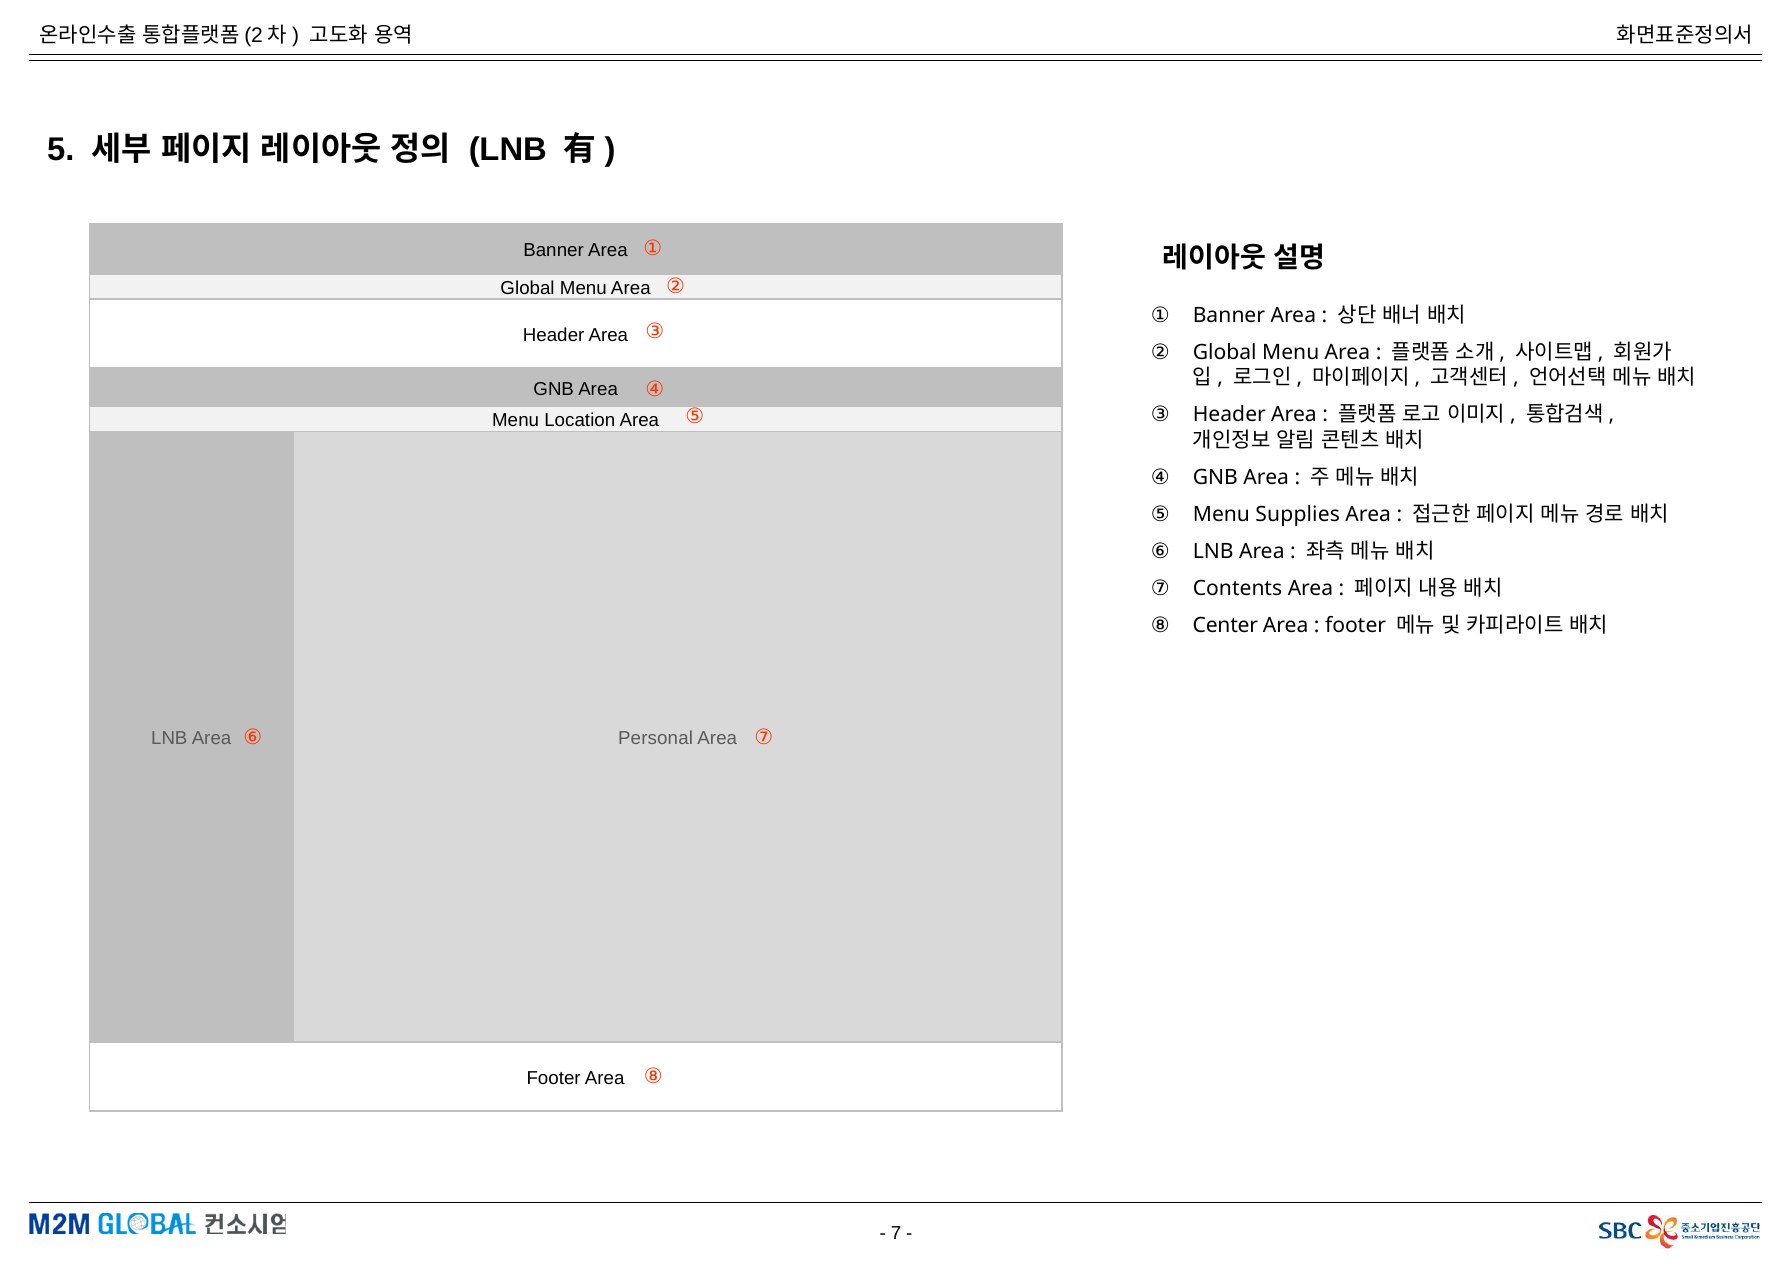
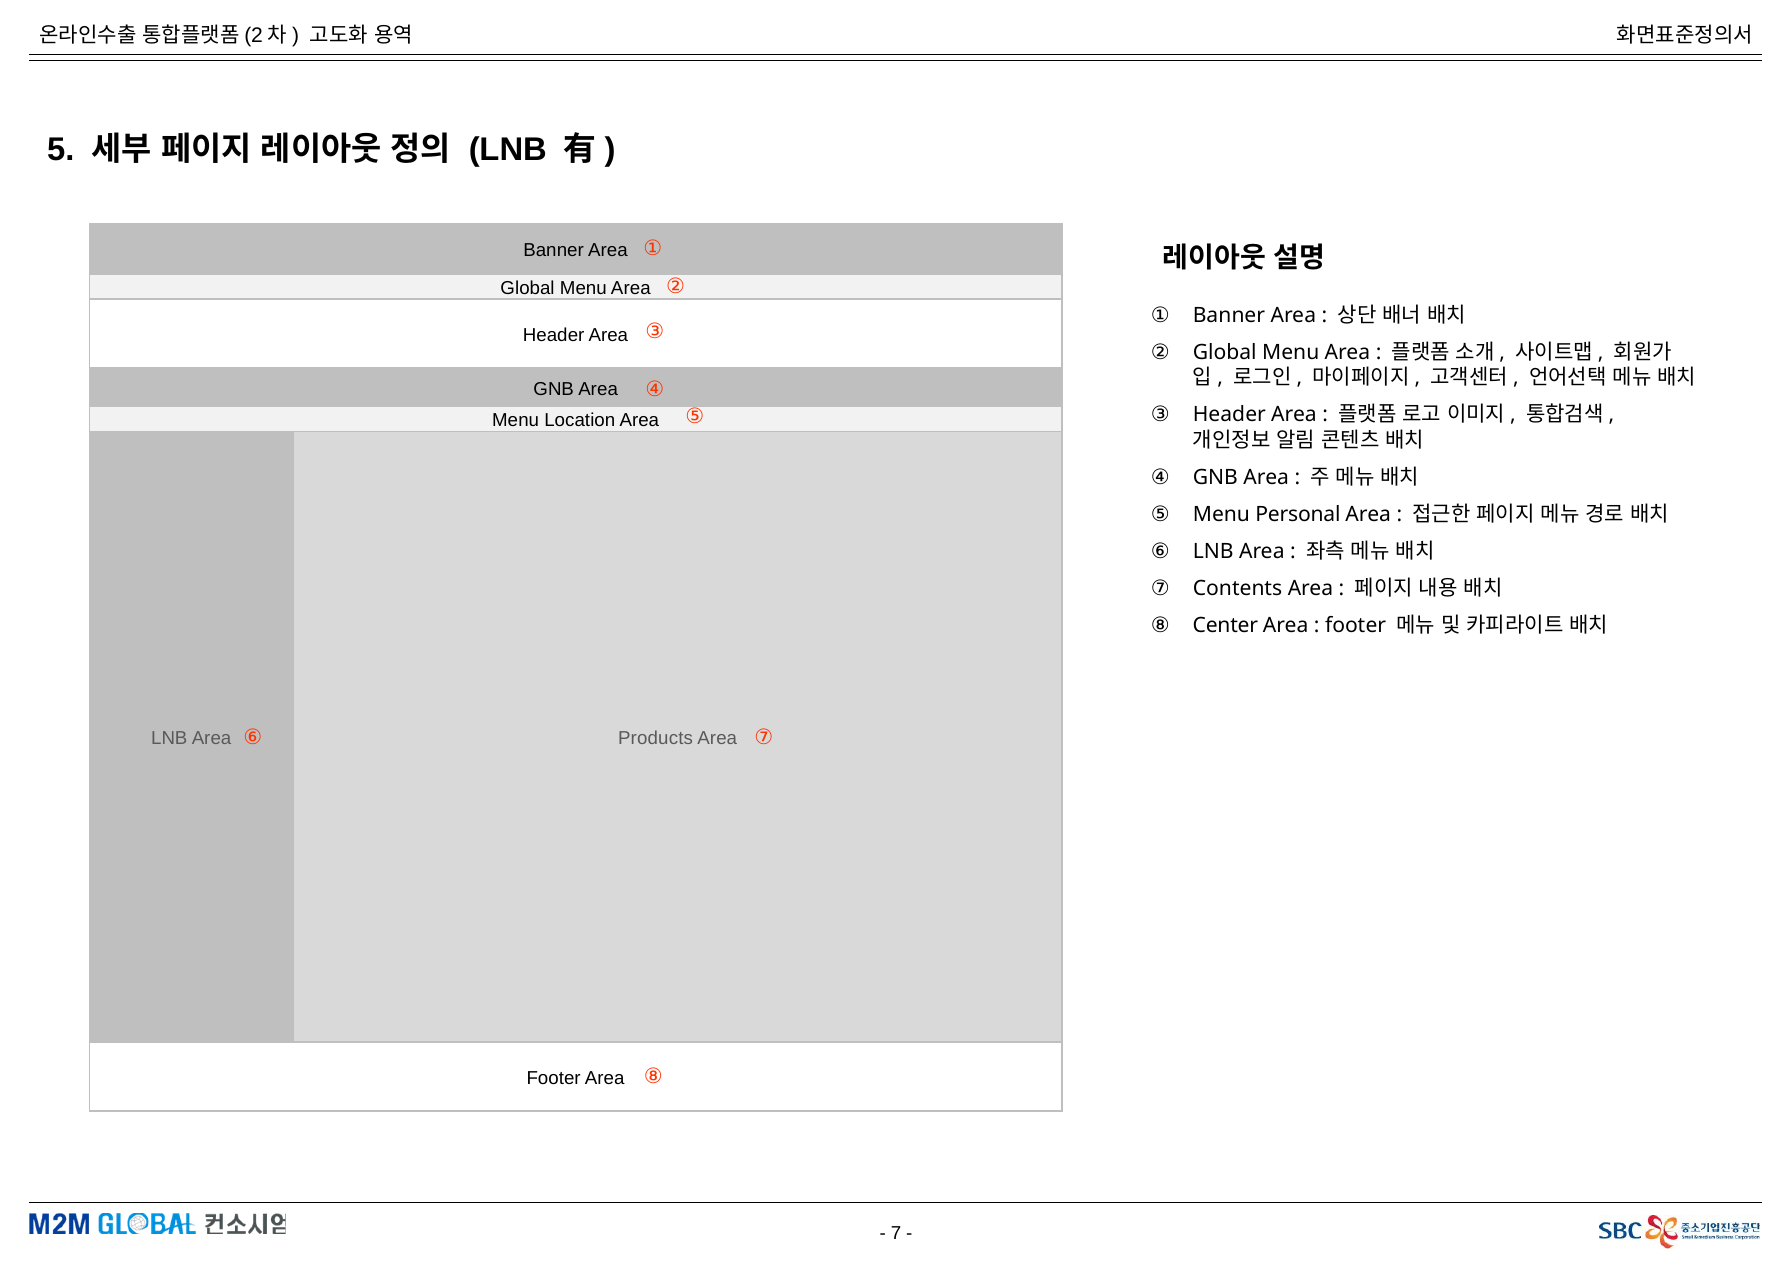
Supplies: Supplies -> Personal (1298, 514)
Personal: Personal -> Products (656, 738)
